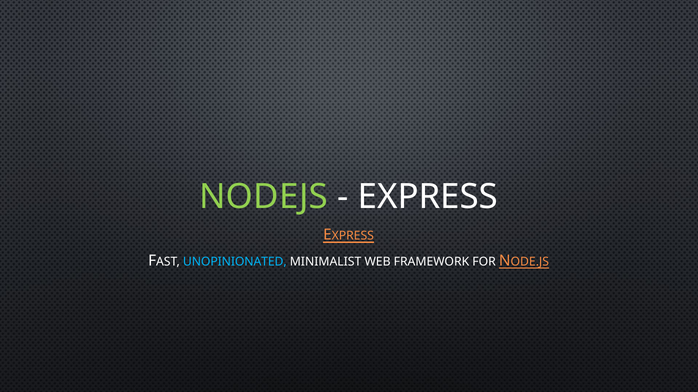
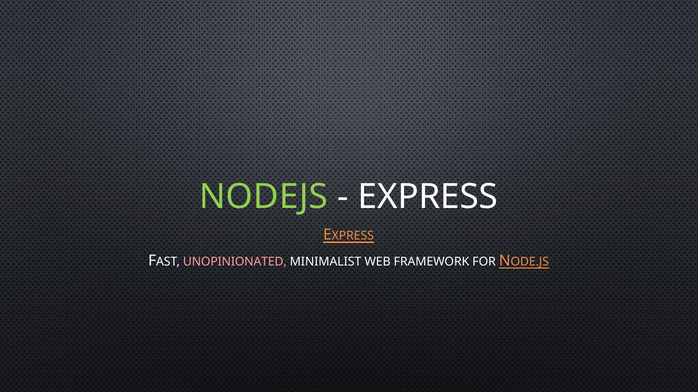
UNOPINIONATED colour: light blue -> pink (235, 262)
